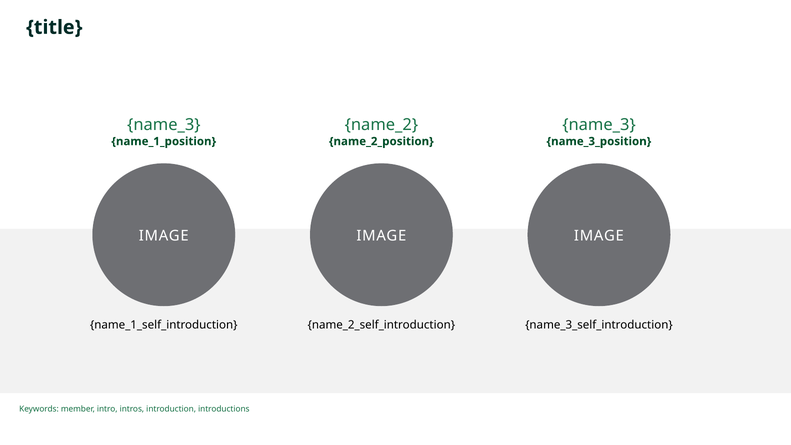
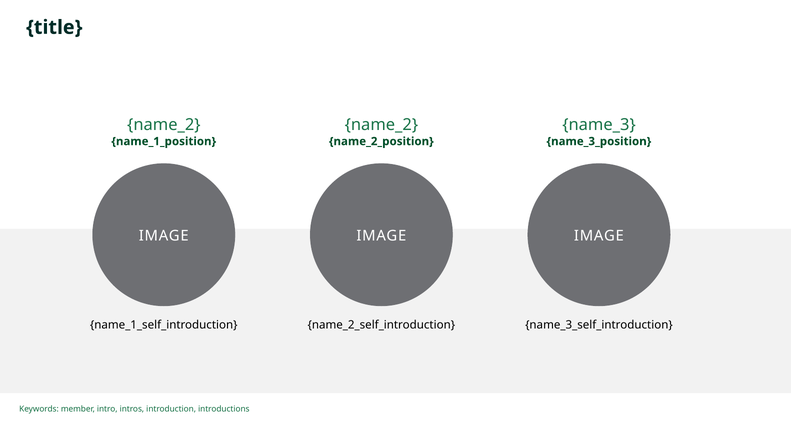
name_3: name_3 -> name_2 (164, 125)
